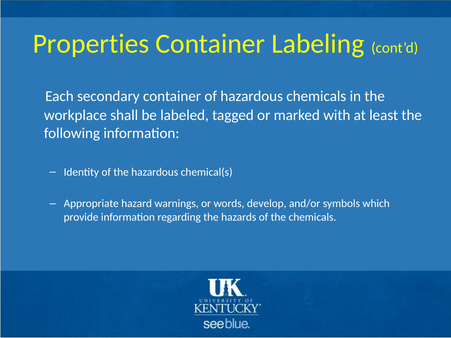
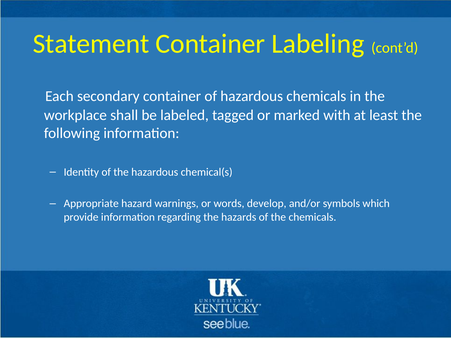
Properties: Properties -> Statement (91, 44)
